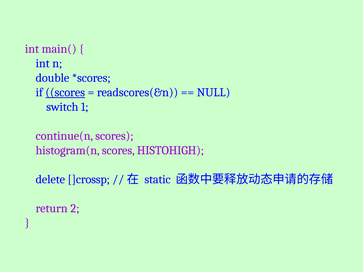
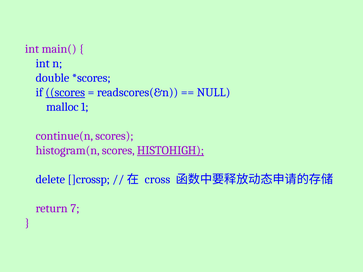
switch: switch -> malloc (62, 107)
HISTOHIGH underline: none -> present (170, 150)
static: static -> cross (157, 180)
2: 2 -> 7 (75, 209)
